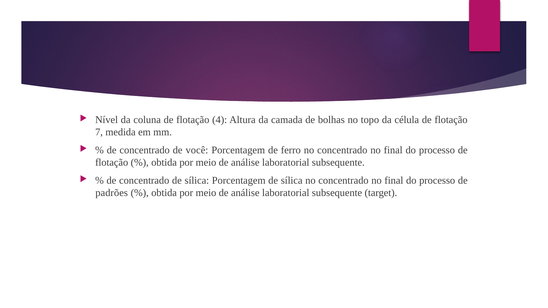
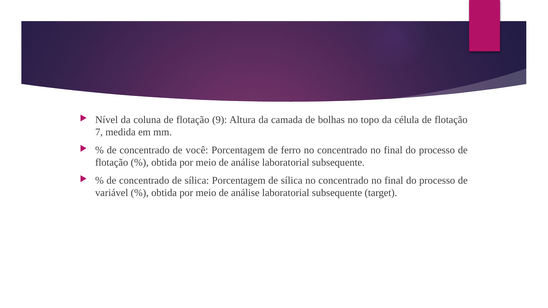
4: 4 -> 9 (220, 120)
padrões: padrões -> variável (112, 193)
